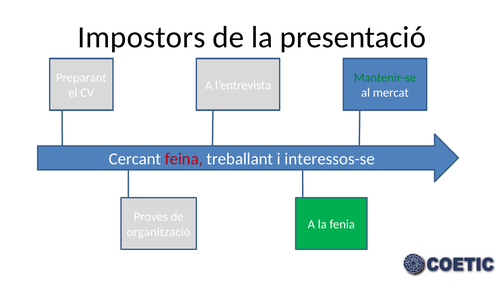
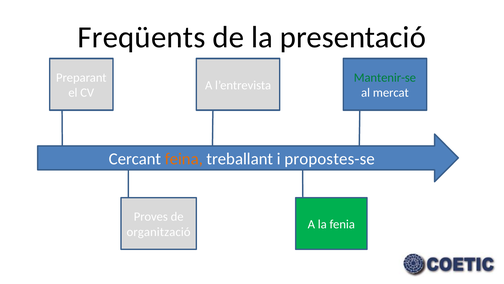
Impostors: Impostors -> Freqüents (141, 37)
feina colour: red -> orange (184, 159)
interessos-se: interessos-se -> propostes-se (330, 159)
